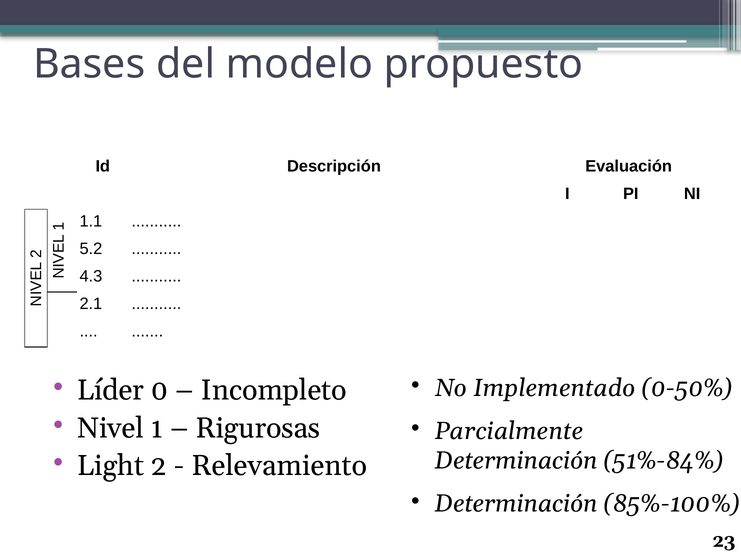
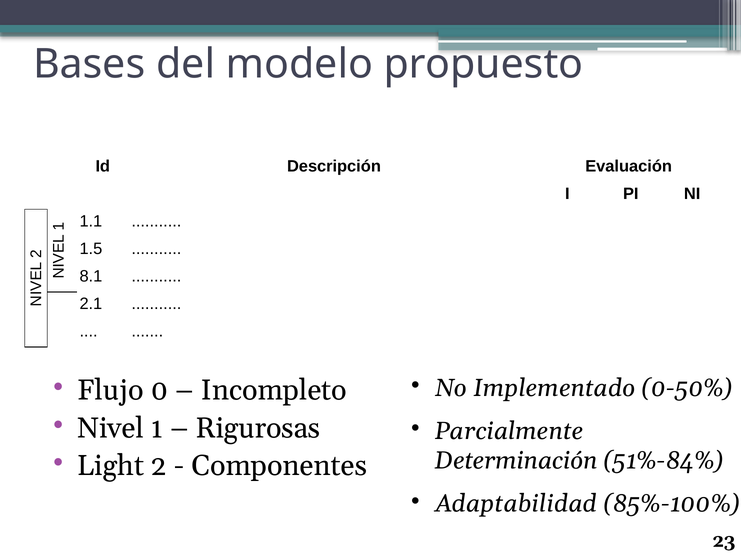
5.2: 5.2 -> 1.5 (91, 249)
4.3: 4.3 -> 8.1 (91, 276)
Líder: Líder -> Flujo (110, 390)
Relevamiento: Relevamiento -> Componentes (279, 466)
Determinación: Determinación -> Adaptabilidad (516, 503)
